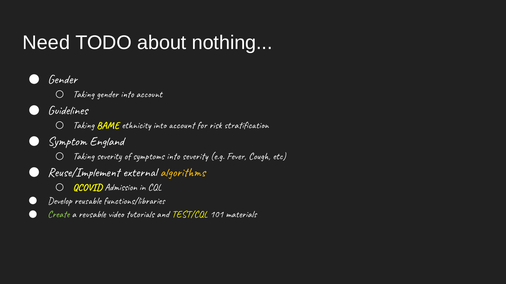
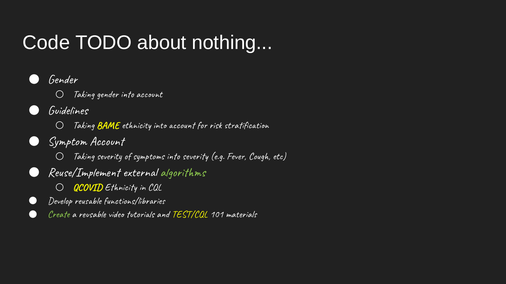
Need: Need -> Code (46, 43)
Symptom England: England -> Account (107, 142)
algorithms colour: yellow -> light green (183, 173)
QCOVID Admission: Admission -> Ethnicity (121, 188)
